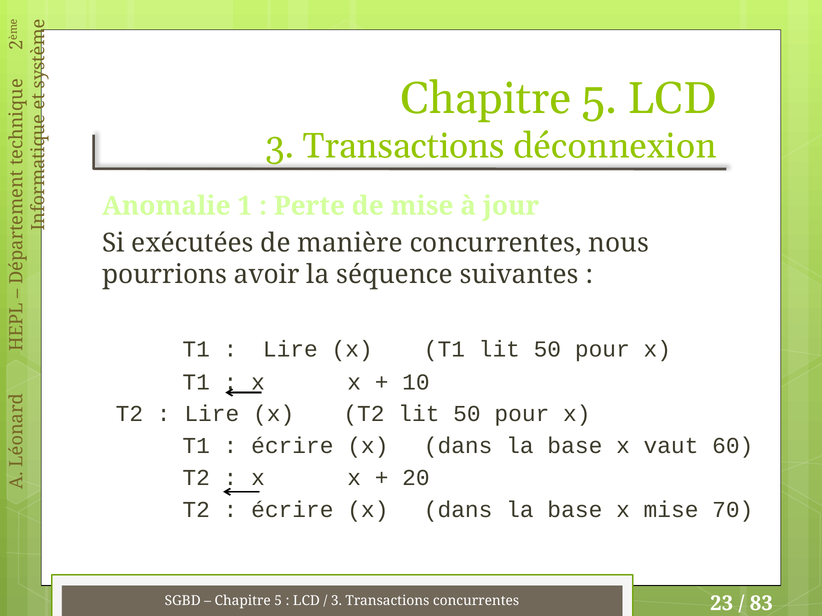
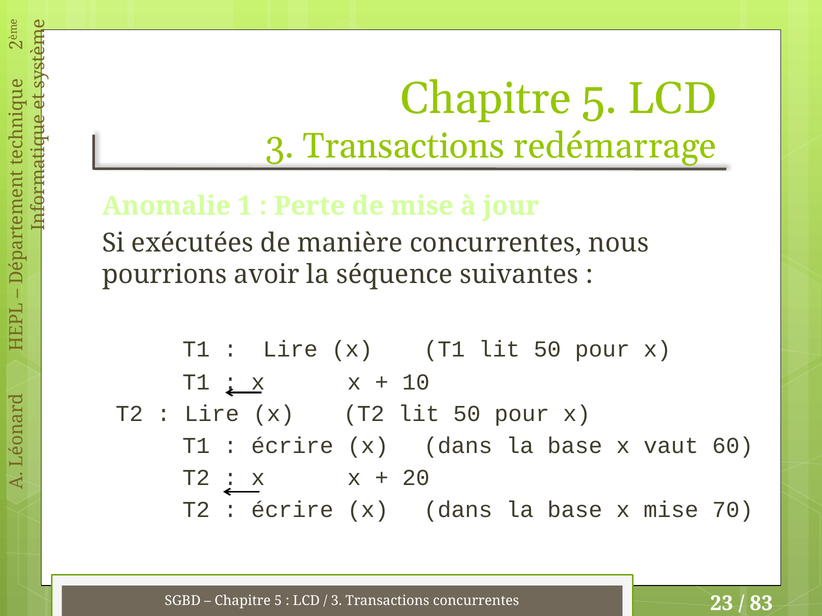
déconnexion: déconnexion -> redémarrage (615, 146)
